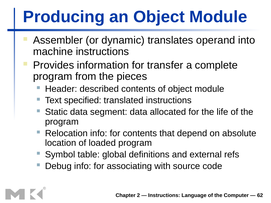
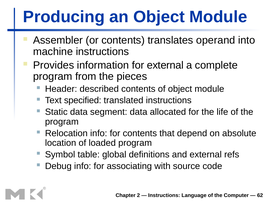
or dynamic: dynamic -> contents (123, 40)
for transfer: transfer -> external (165, 65)
